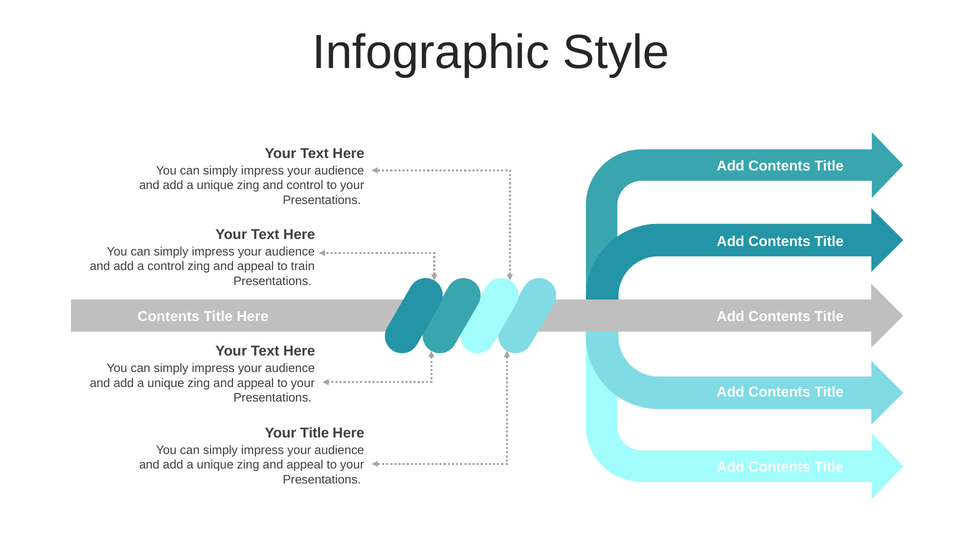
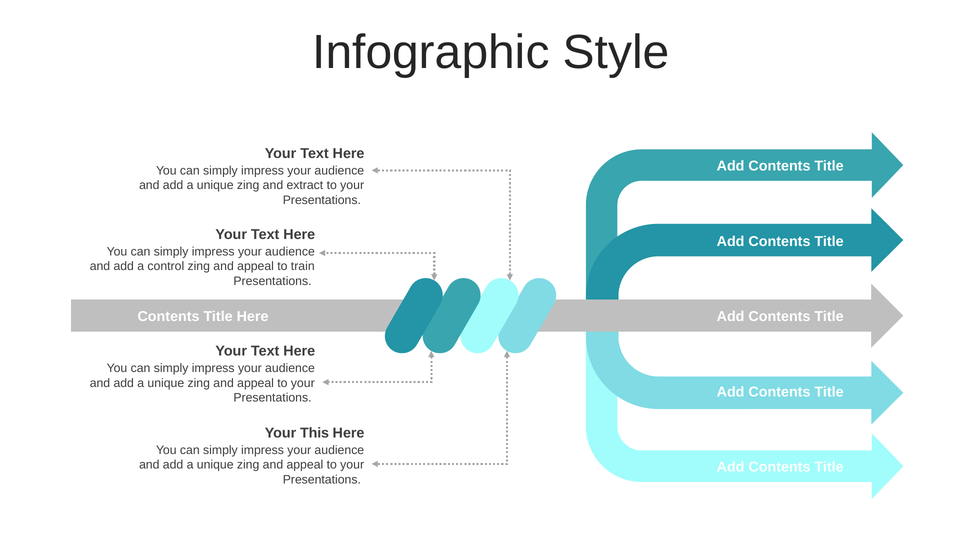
and control: control -> extract (305, 186)
Your Title: Title -> This (315, 433)
